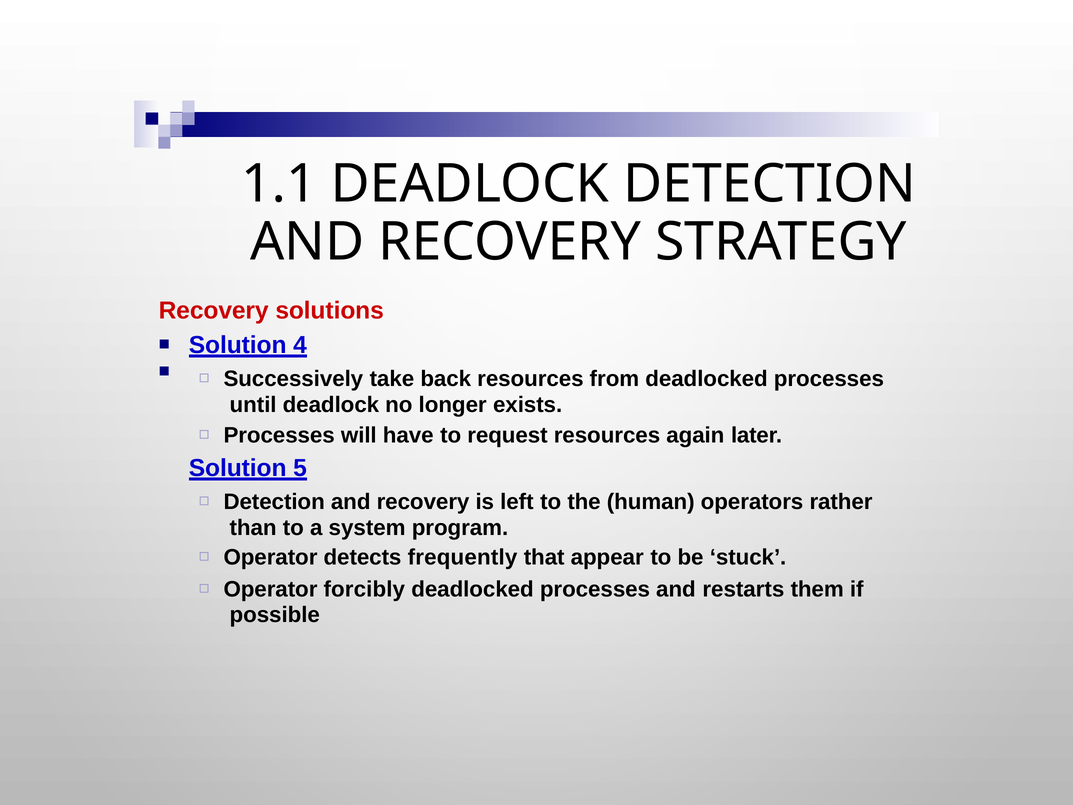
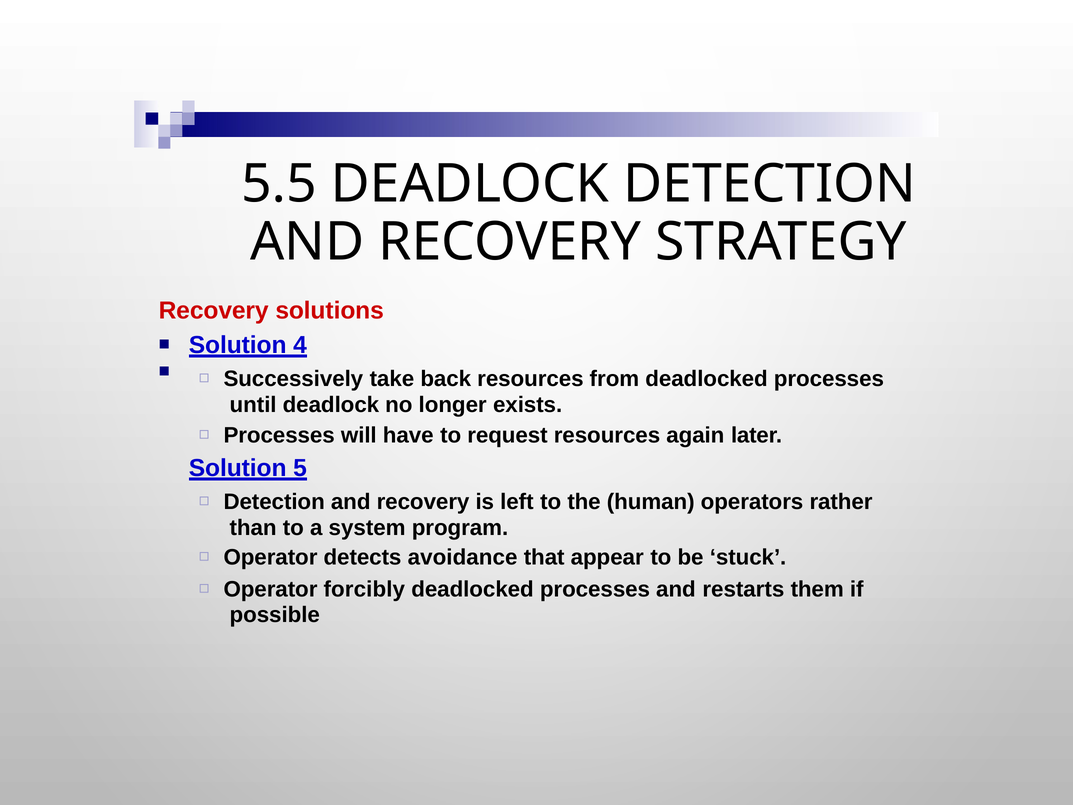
1.1: 1.1 -> 5.5 (279, 184)
frequently: frequently -> avoidance (463, 557)
